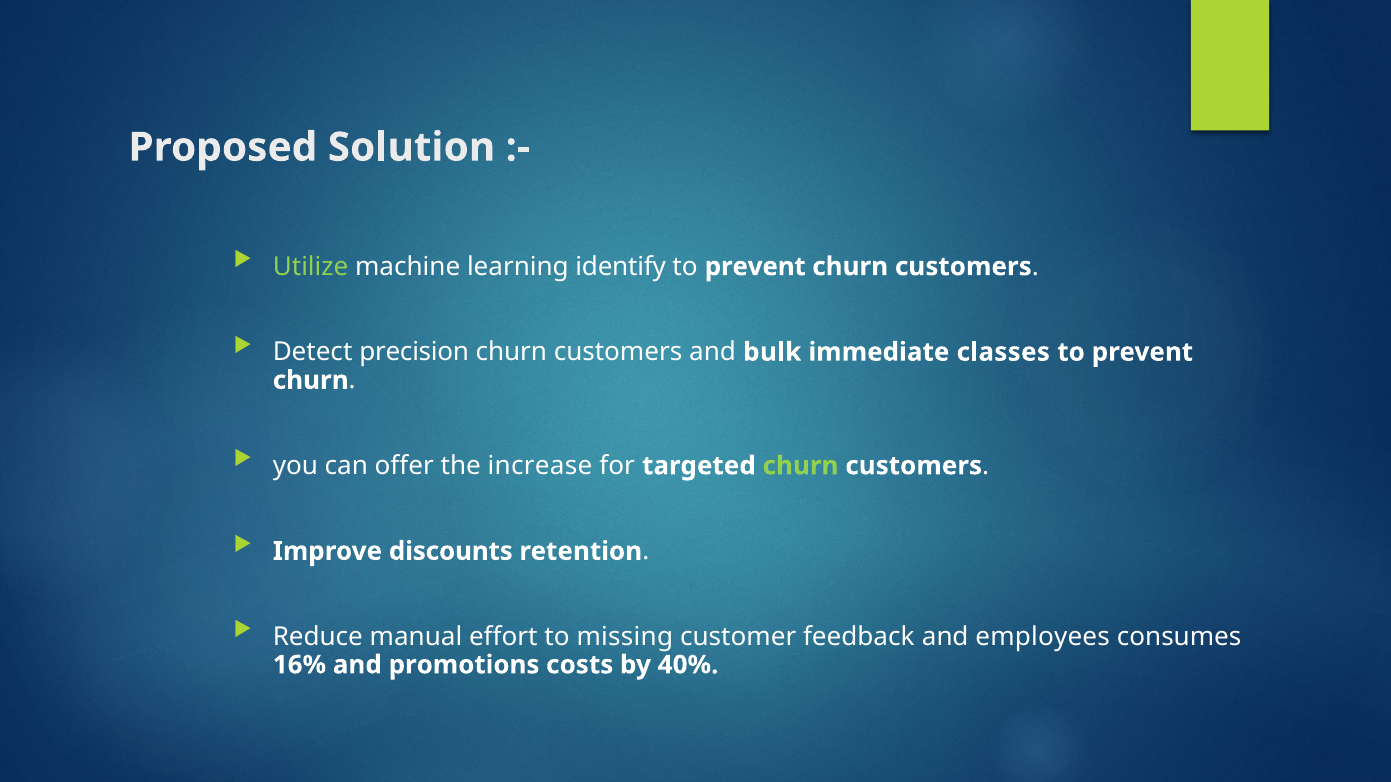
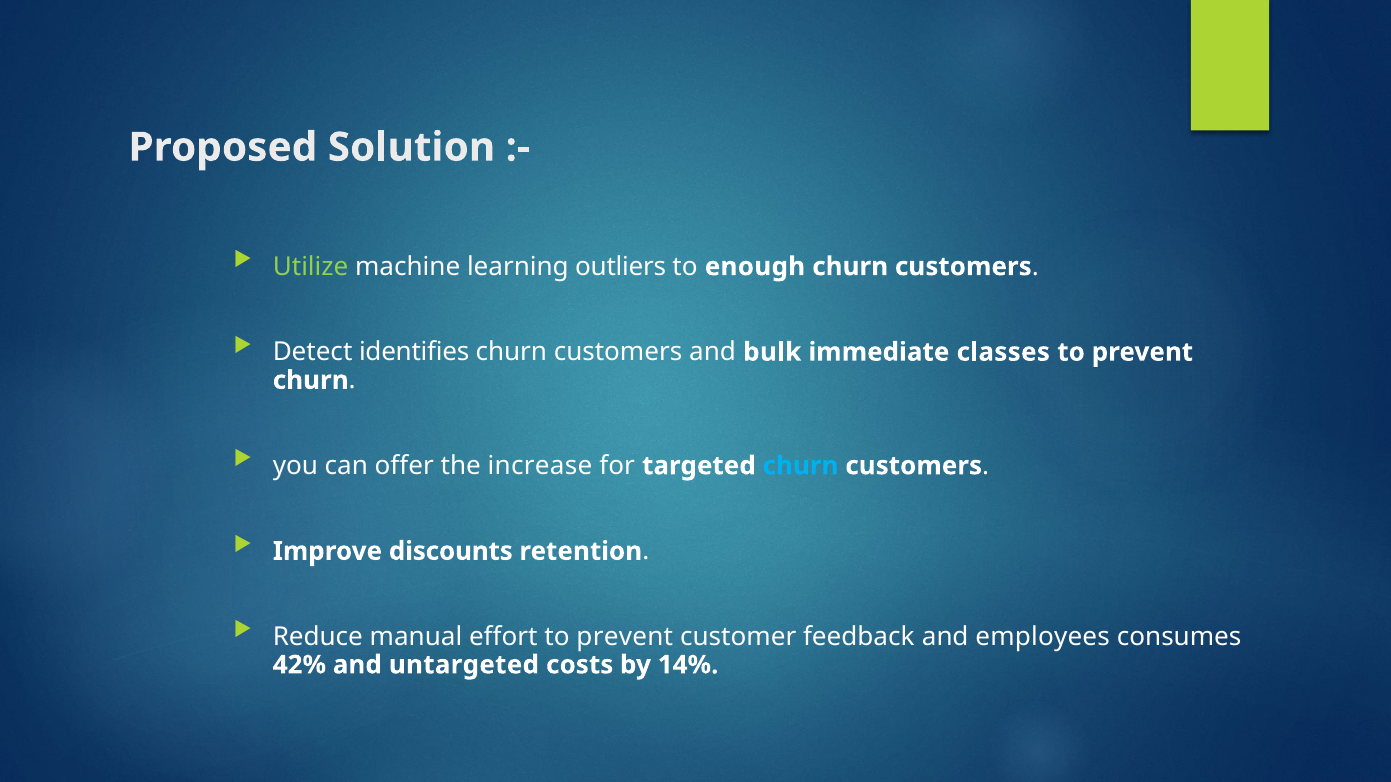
identify: identify -> outliers (621, 267)
prevent: prevent -> enough (755, 267)
precision: precision -> identifies (414, 352)
churn colour: light green -> light blue (801, 466)
effort to missing: missing -> prevent (625, 637)
16%: 16% -> 42% (299, 665)
promotions: promotions -> untargeted (464, 665)
40%: 40% -> 14% (688, 665)
